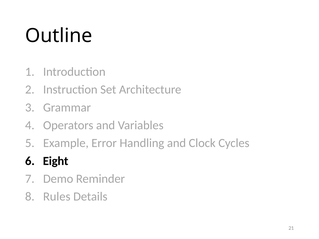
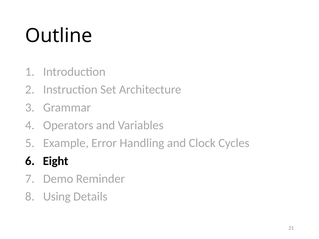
Rules: Rules -> Using (57, 197)
